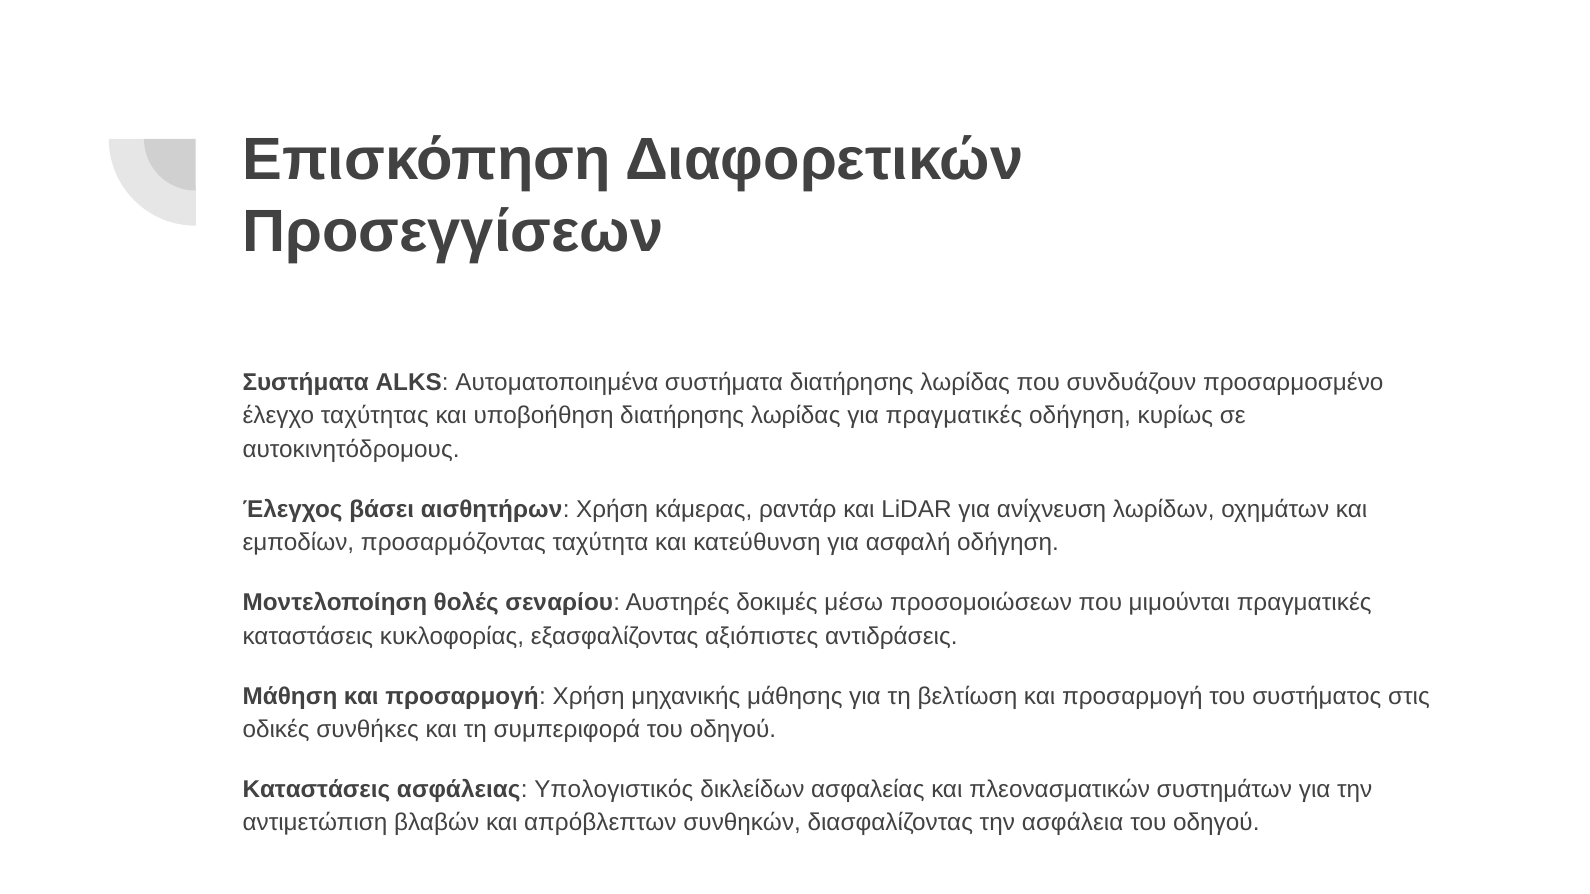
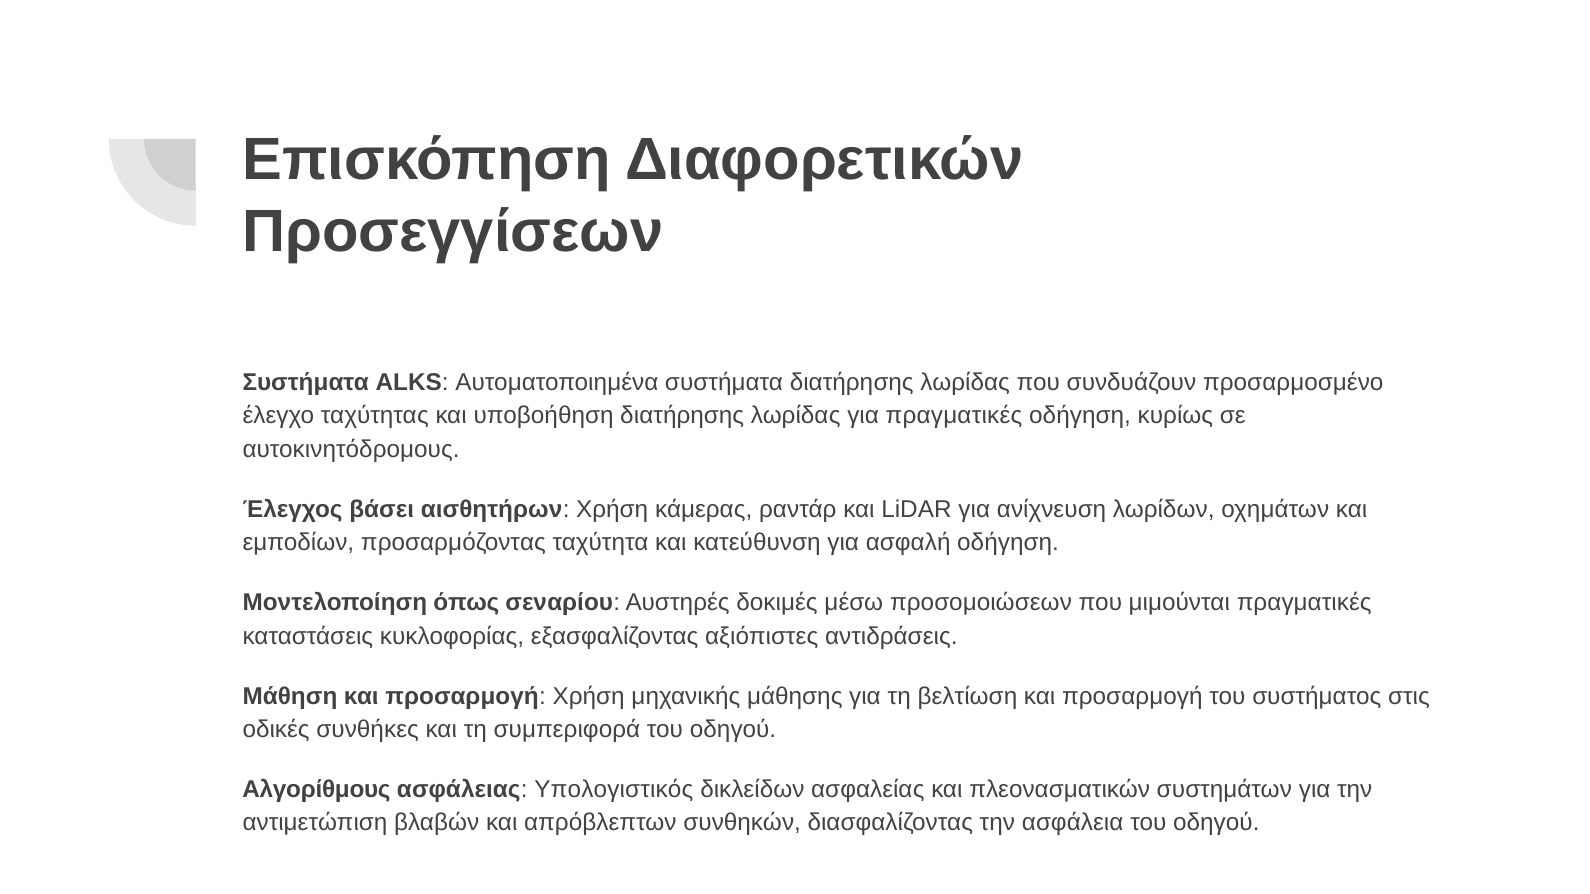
θολές: θολές -> όπως (466, 603)
Καταστάσεις: Καταστάσεις -> Αλγορίθμους (317, 790)
